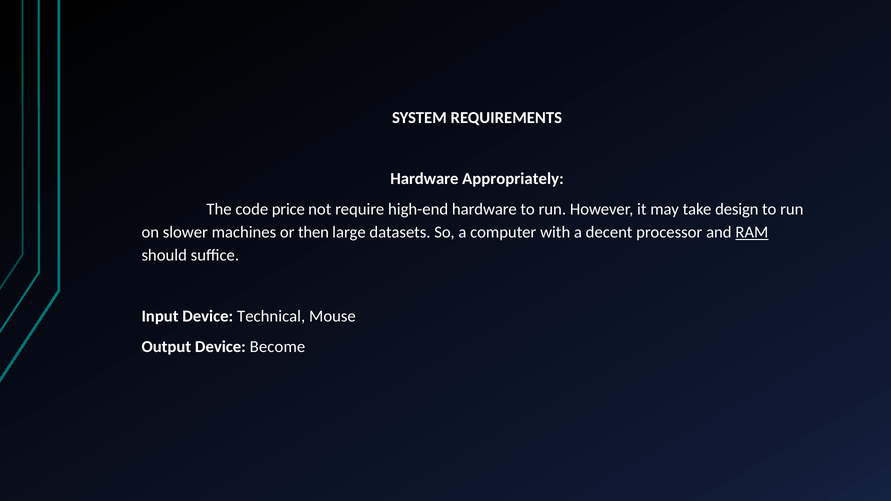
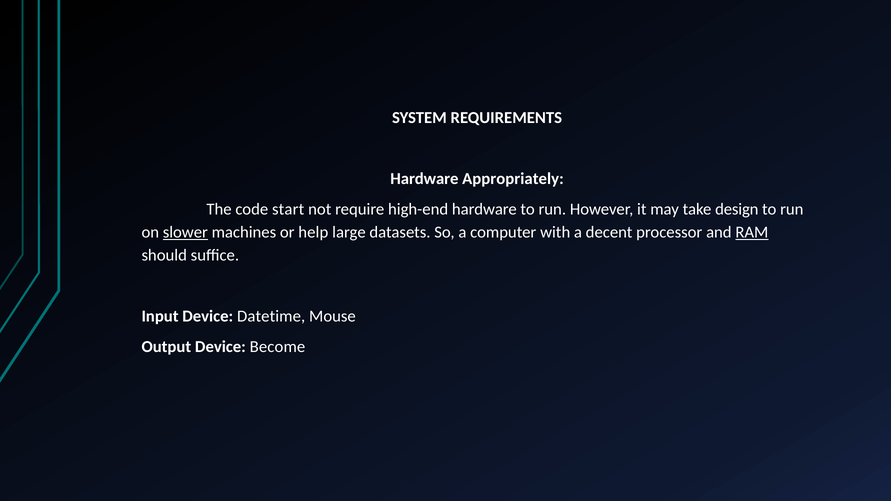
price: price -> start (288, 209)
slower underline: none -> present (185, 232)
then: then -> help (313, 232)
Technical: Technical -> Datetime (271, 316)
